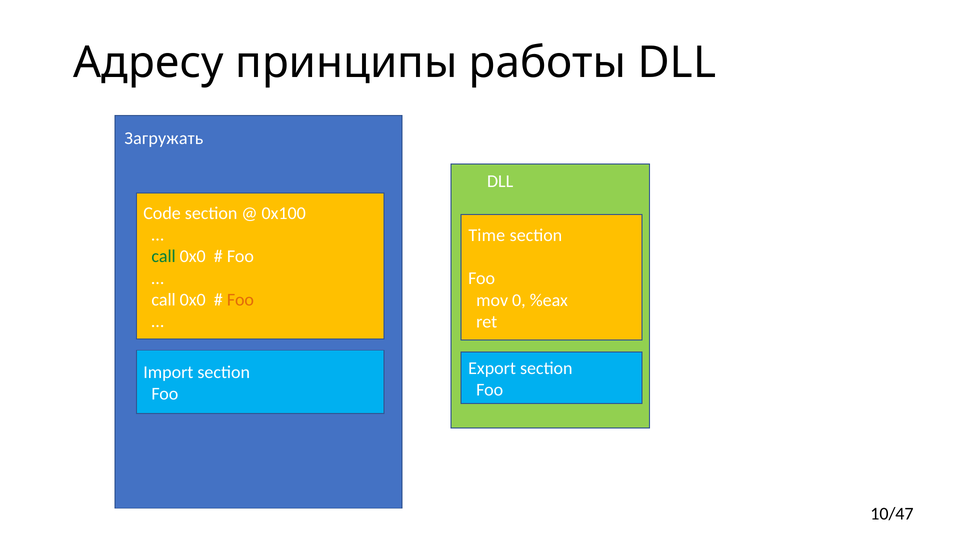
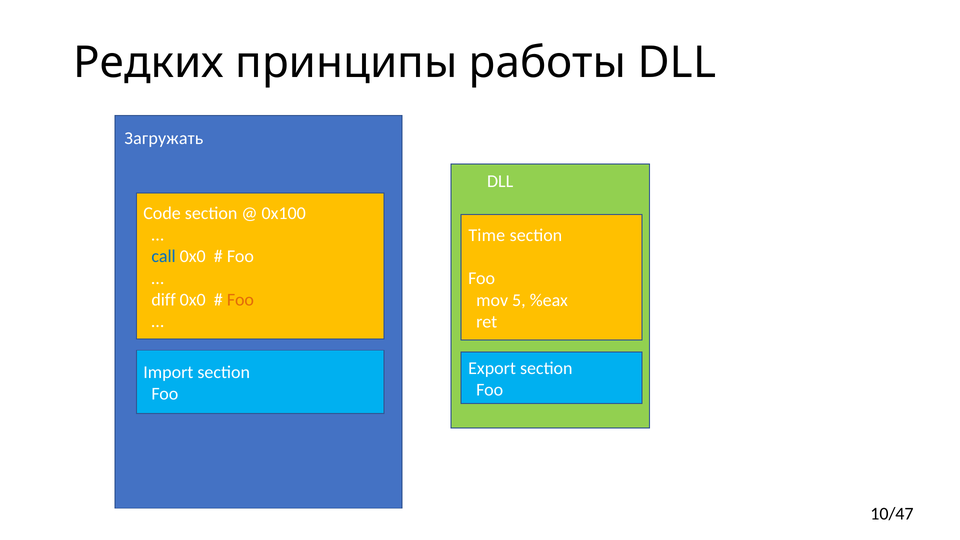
Адресу: Адресу -> Редких (149, 63)
call colour: green -> blue (164, 256)
сall: сall -> diff (164, 300)
0: 0 -> 5 (519, 300)
